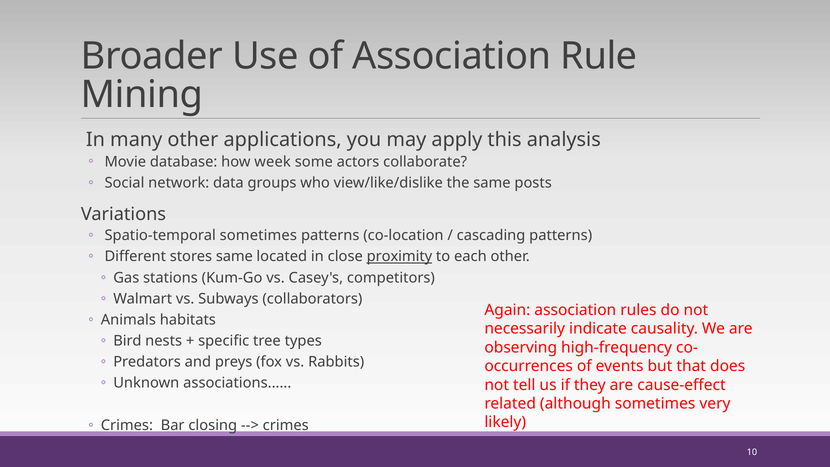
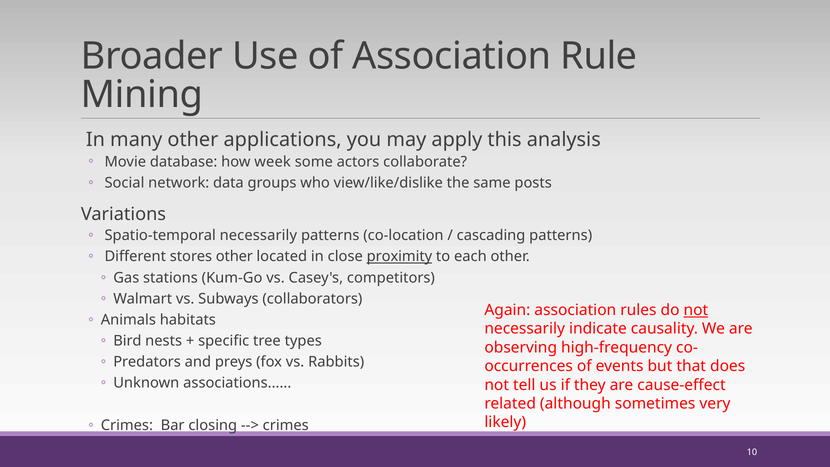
Spatio-temporal sometimes: sometimes -> necessarily (258, 235)
stores same: same -> other (234, 257)
not underline: none -> present (696, 310)
